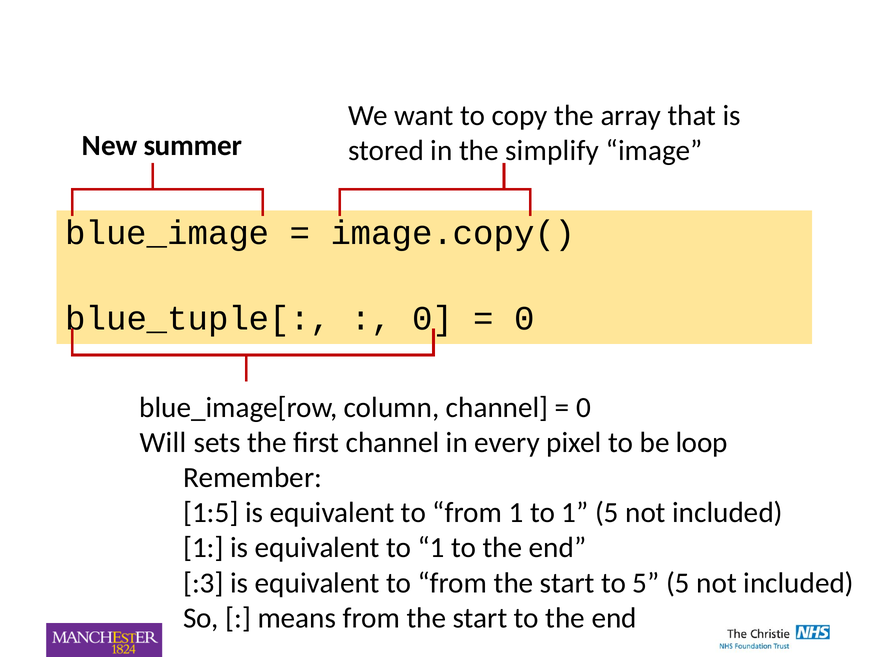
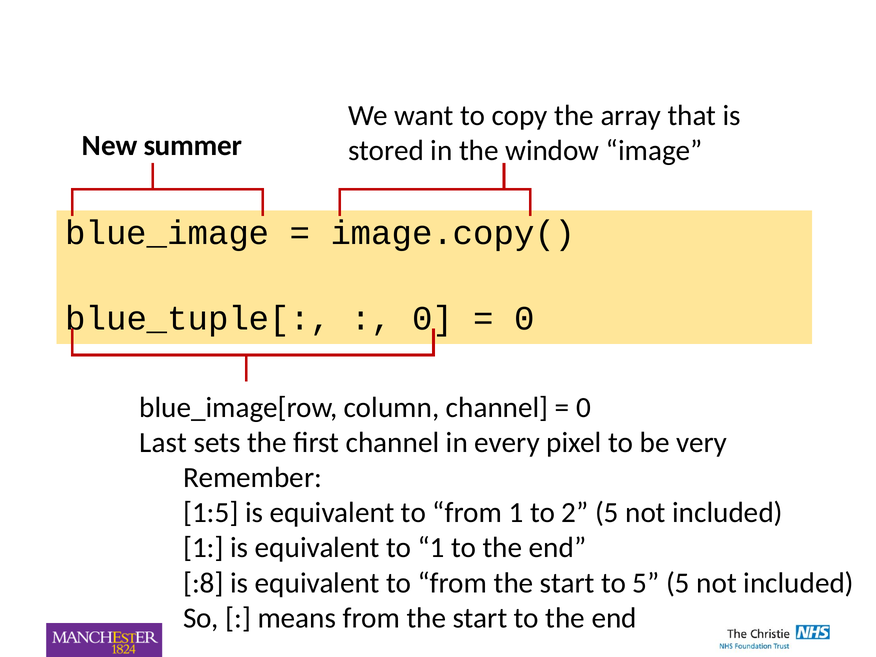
simplify: simplify -> window (552, 151)
Will: Will -> Last (163, 443)
loop: loop -> very (701, 443)
1 to 1: 1 -> 2 (575, 513)
:3: :3 -> :8 (203, 583)
